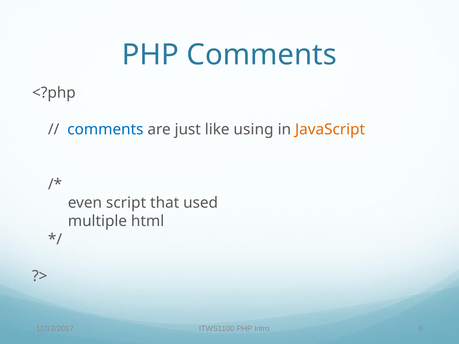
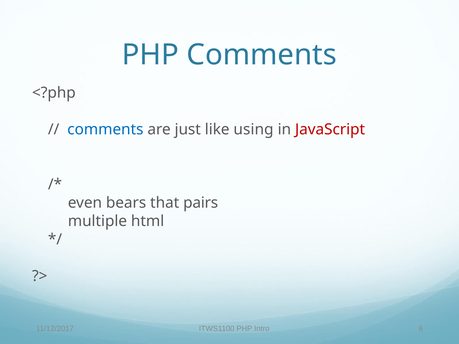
JavaScript colour: orange -> red (330, 130)
script: script -> bears (126, 203)
used: used -> pairs (201, 203)
